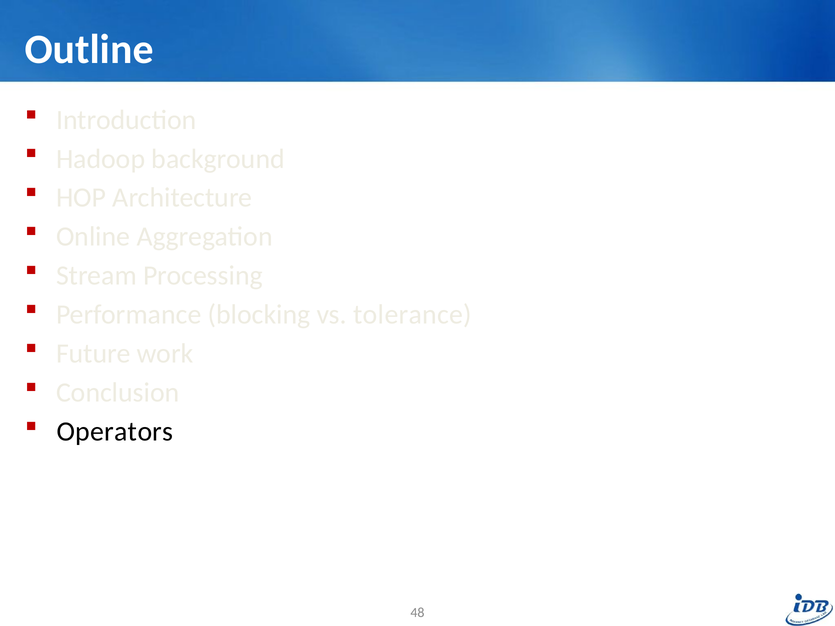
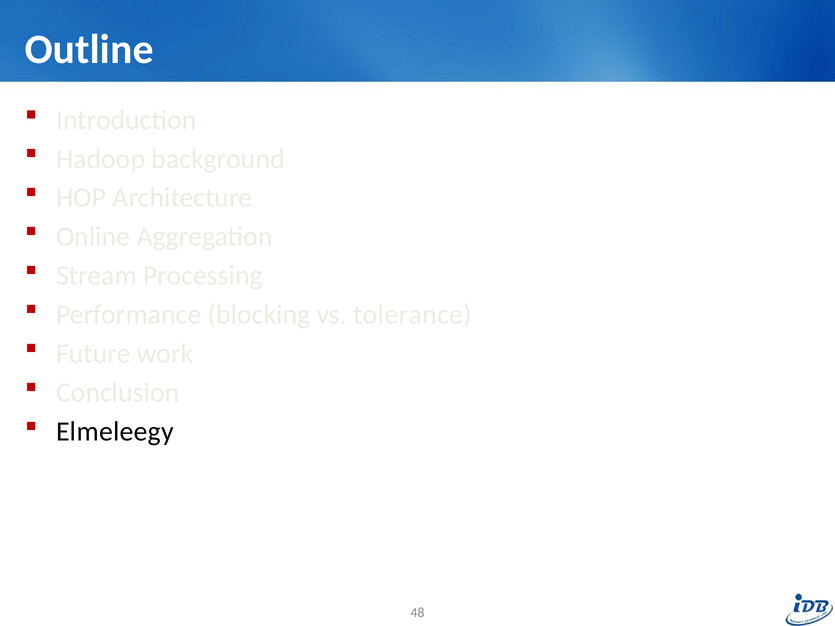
Operators: Operators -> Elmeleegy (115, 432)
